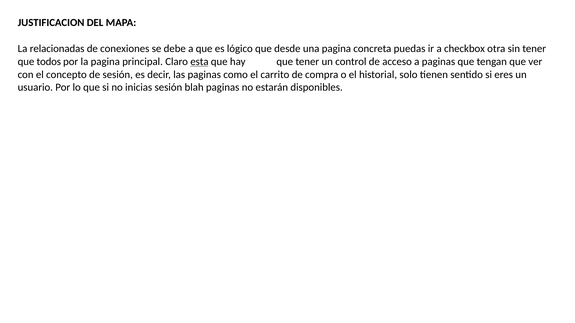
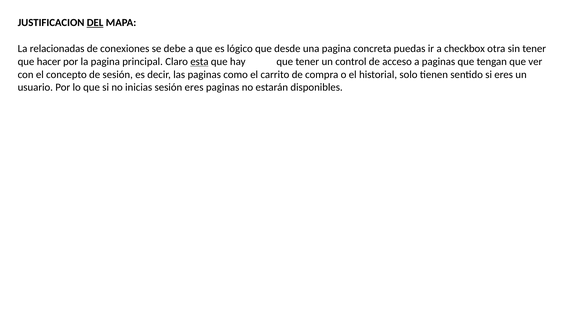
DEL underline: none -> present (95, 23)
todos: todos -> hacer (49, 62)
sesión blah: blah -> eres (194, 87)
